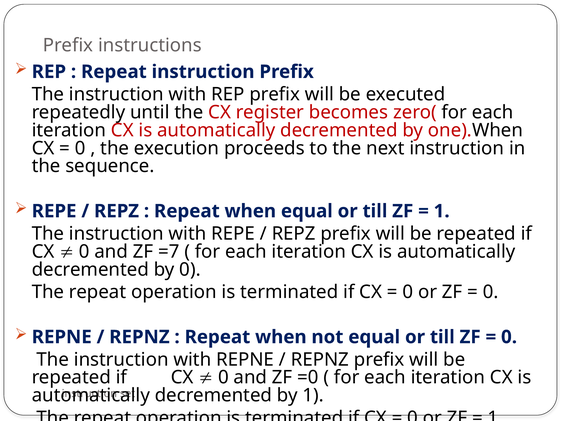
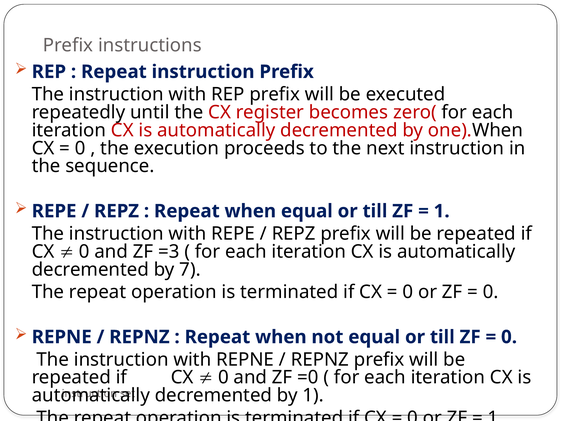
=7: =7 -> =3 (169, 251)
by 0: 0 -> 7 (190, 269)
